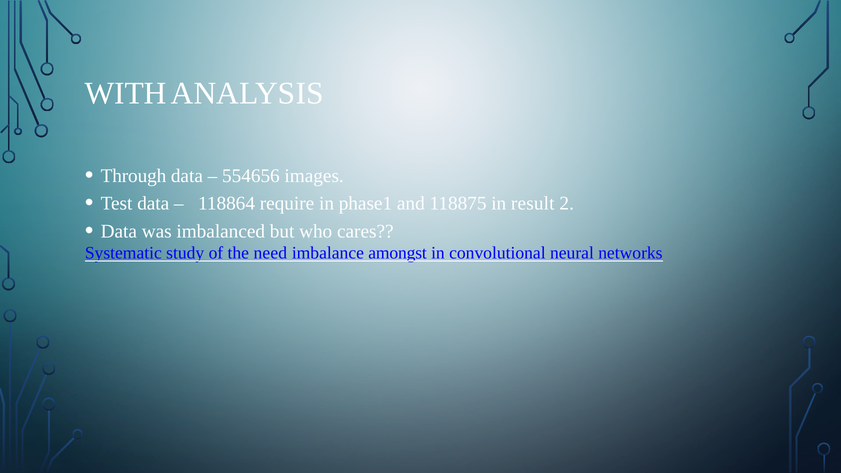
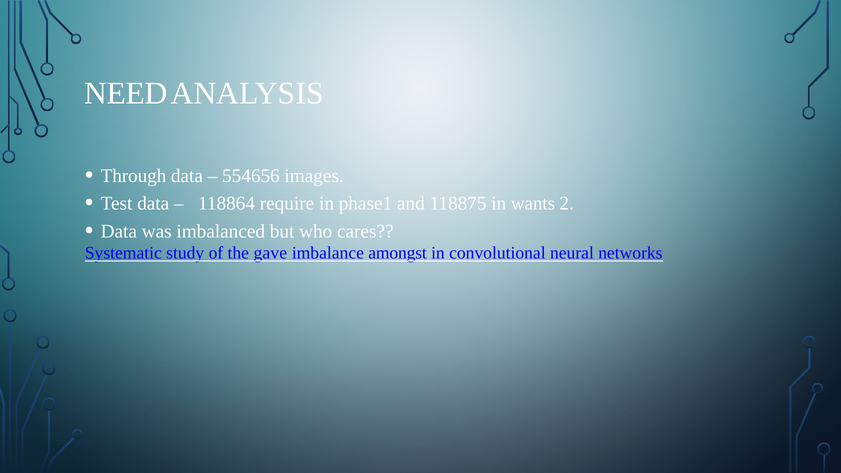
WITH: WITH -> NEED (126, 93)
result: result -> wants (533, 204)
need: need -> gave (270, 253)
